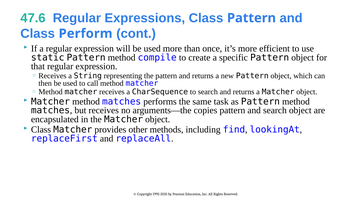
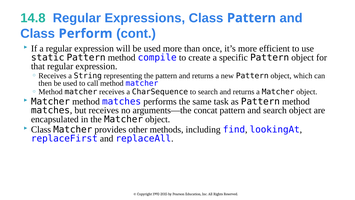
47.6: 47.6 -> 14.8 (33, 18)
copies: copies -> concat (206, 110)
